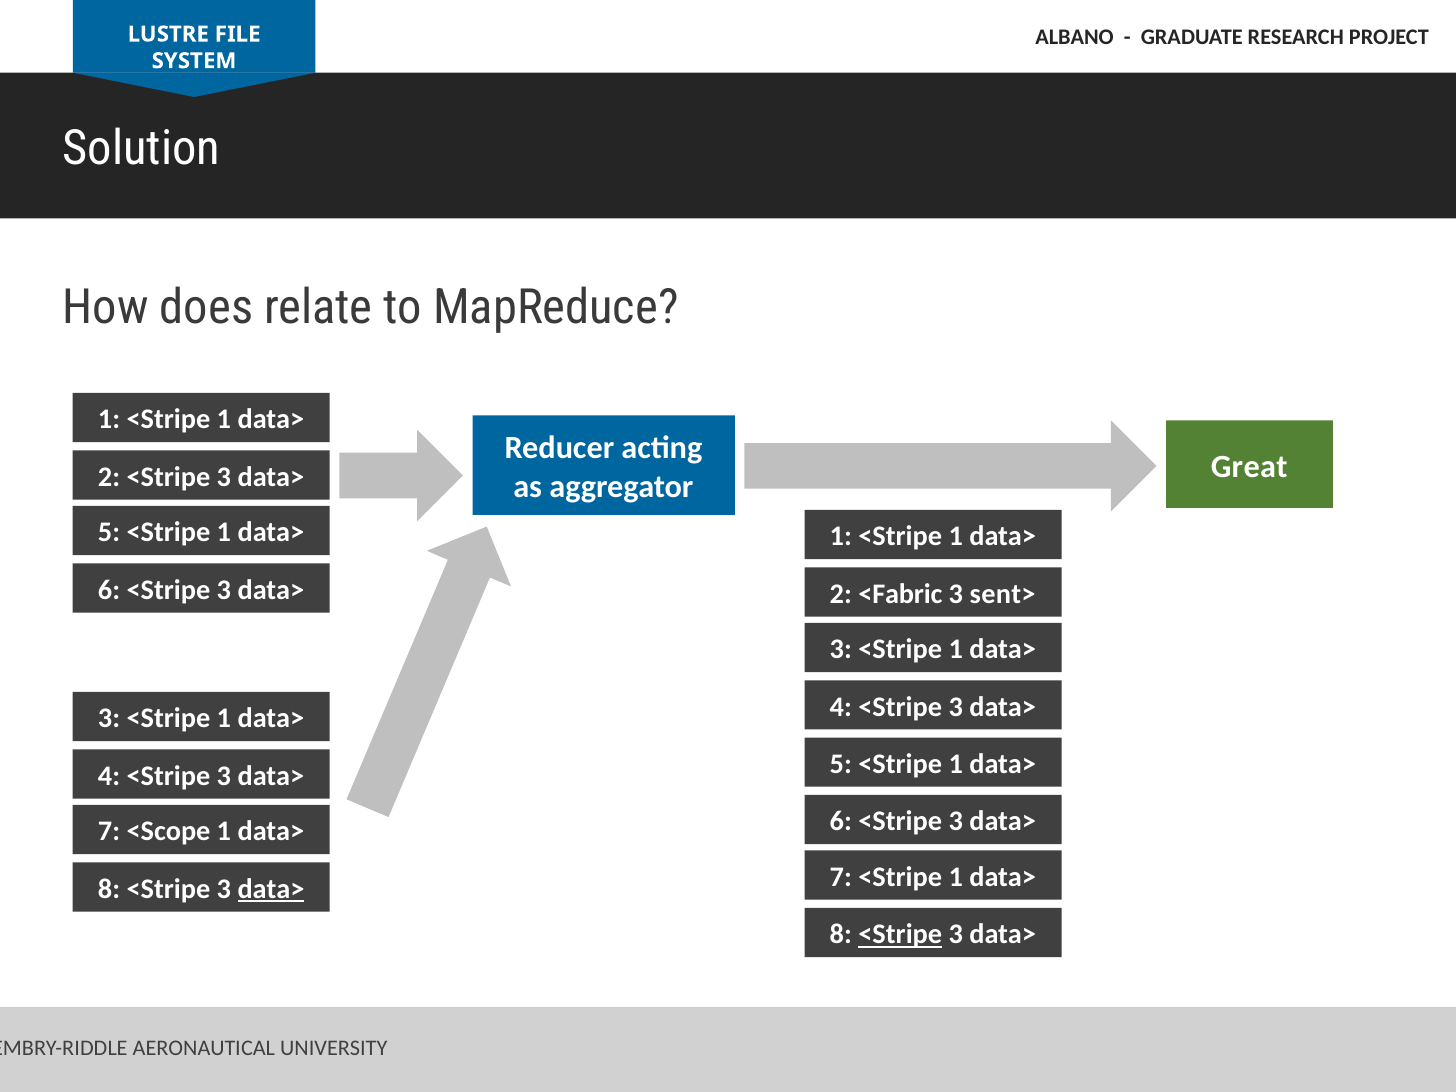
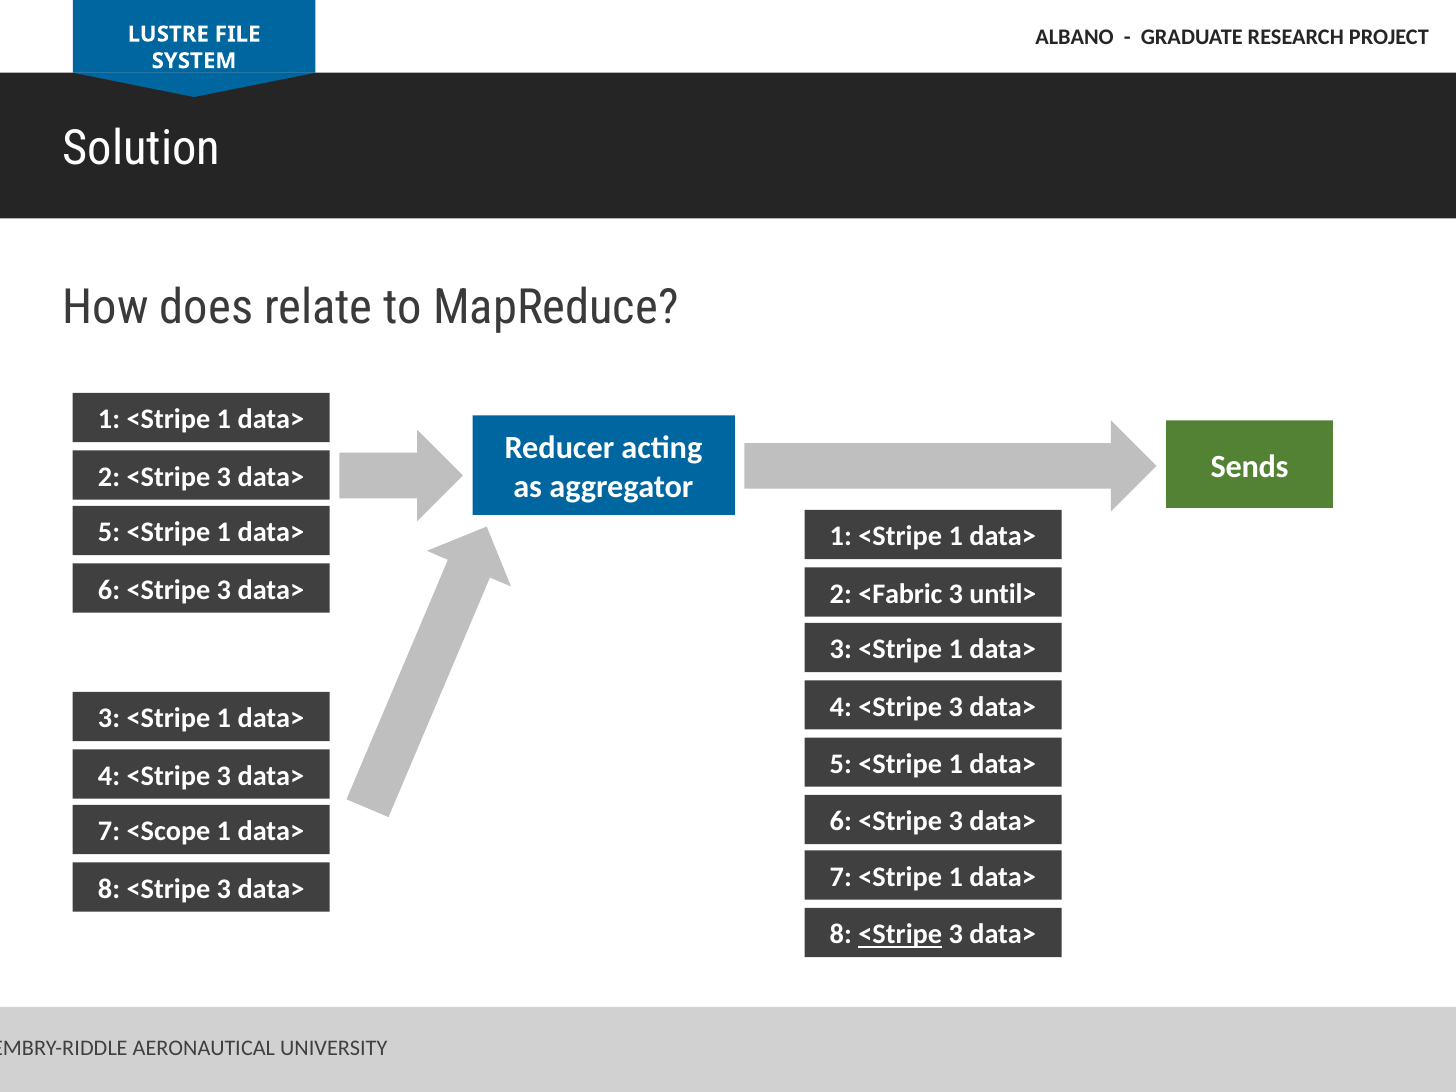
Great: Great -> Sends (1250, 466)
sent>: sent> -> until> (1003, 594)
data> underline: present -> none (271, 889)
